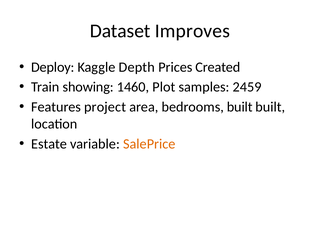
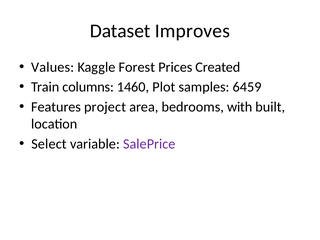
Deploy: Deploy -> Values (53, 67)
Depth: Depth -> Forest (137, 67)
showing: showing -> columns (88, 87)
2459: 2459 -> 6459 (247, 87)
bedrooms built: built -> with (240, 107)
Estate: Estate -> Select (49, 144)
SalePrice colour: orange -> purple (149, 144)
